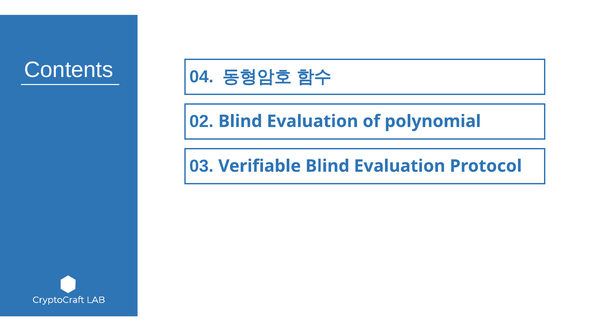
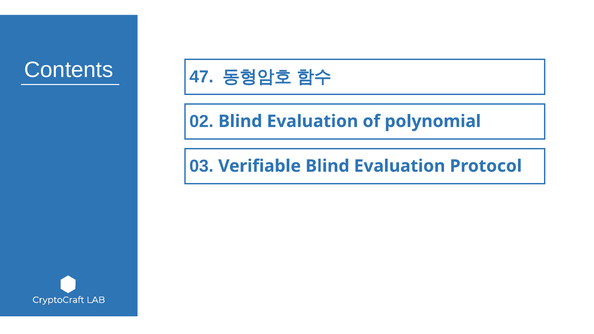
04: 04 -> 47 (201, 77)
